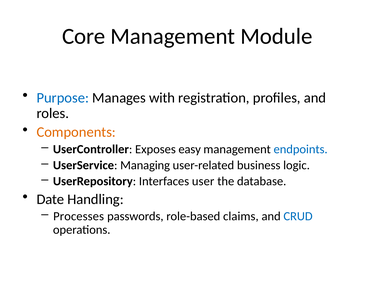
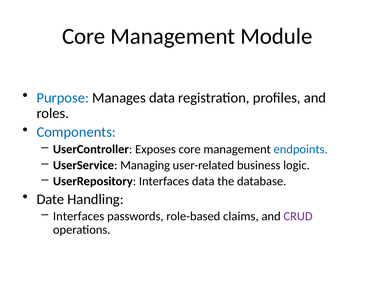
Manages with: with -> data (162, 98)
Components colour: orange -> blue (76, 132)
Exposes easy: easy -> core (190, 149)
Interfaces user: user -> data (203, 182)
Processes: Processes -> Interfaces (79, 216)
CRUD colour: blue -> purple (298, 216)
